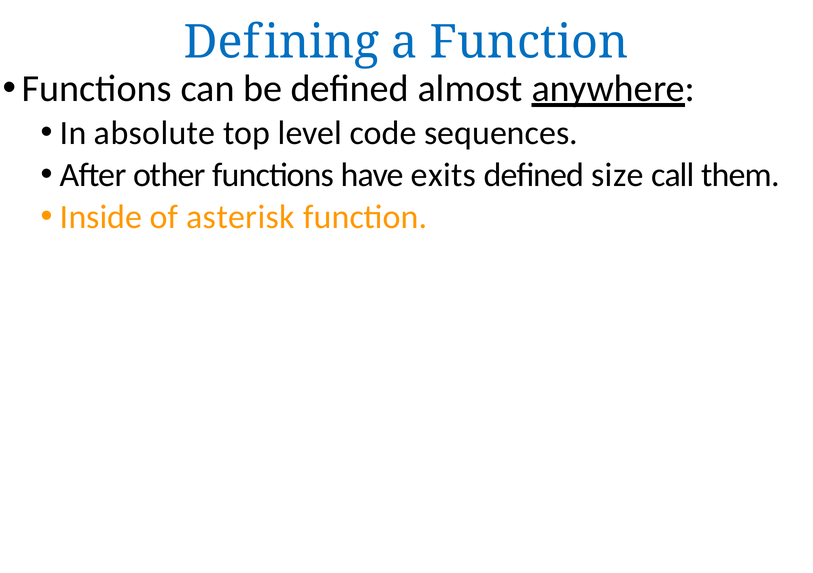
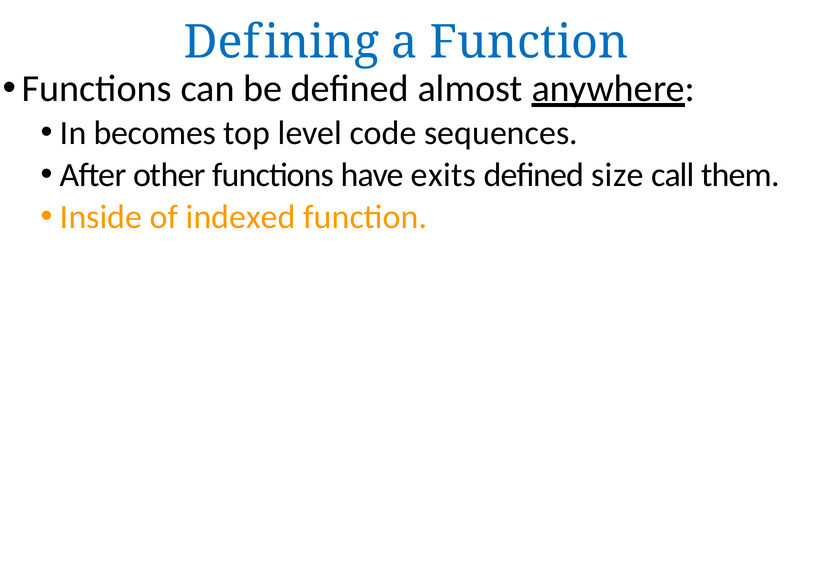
absolute: absolute -> becomes (155, 133)
asterisk: asterisk -> indexed (241, 217)
